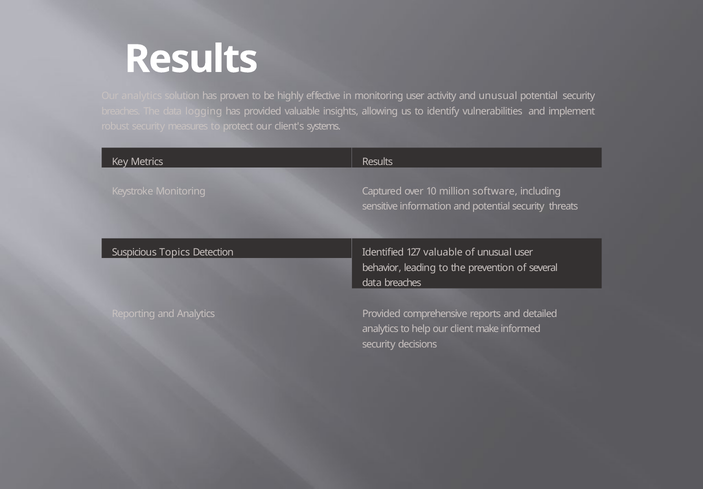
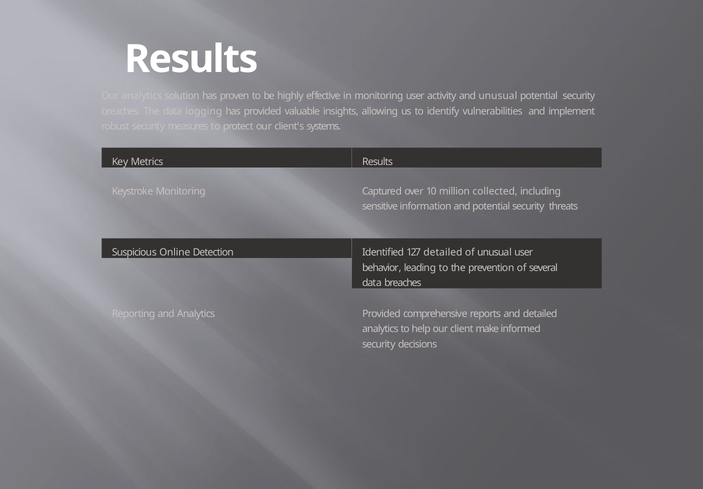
software: software -> collected (495, 191)
Topics: Topics -> Online (175, 253)
127 valuable: valuable -> detailed (443, 253)
